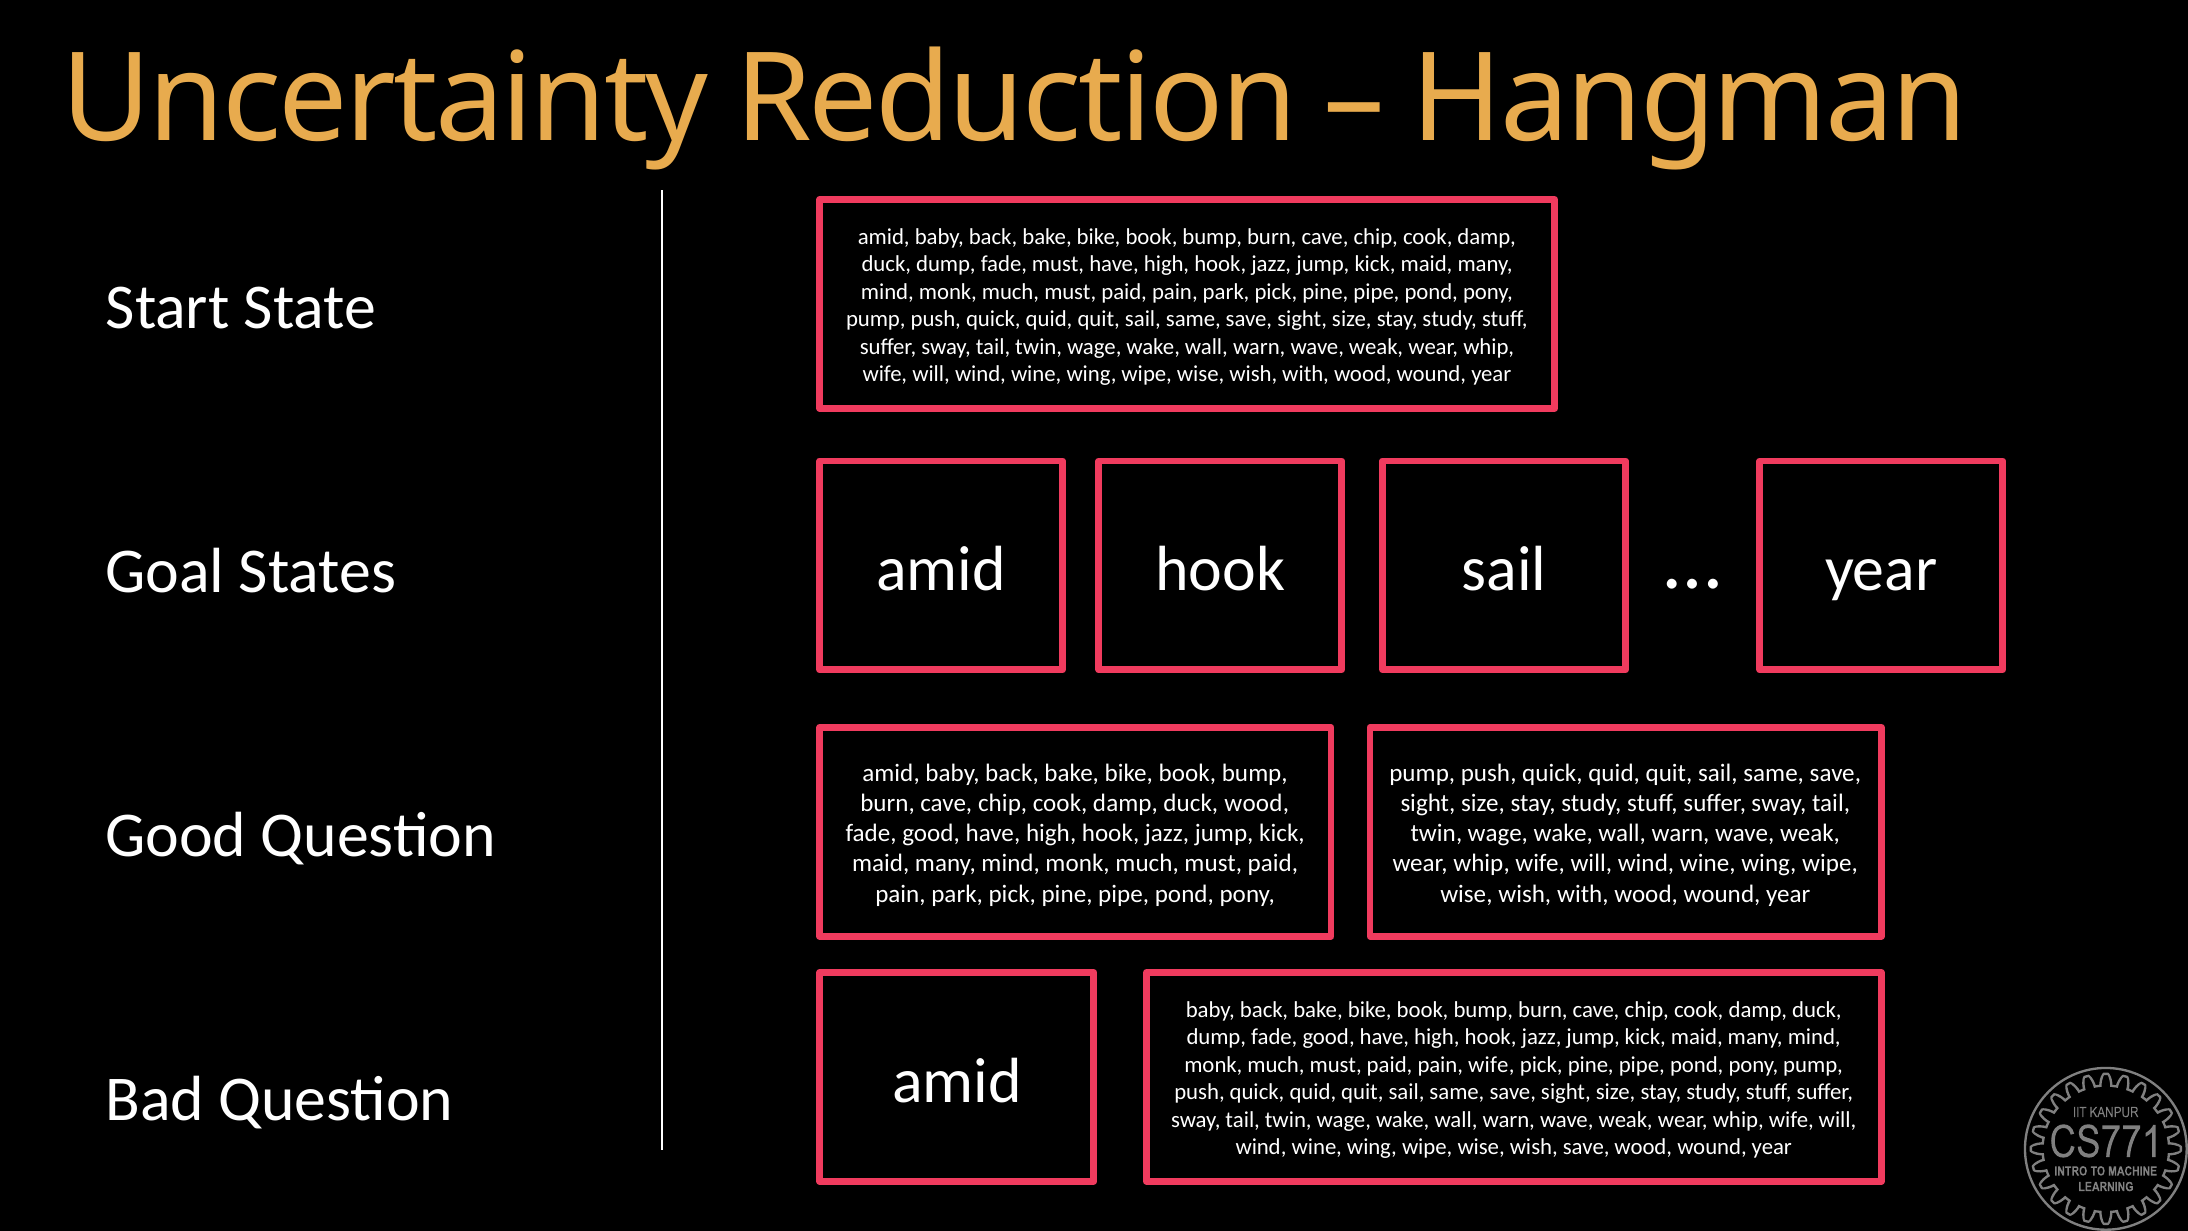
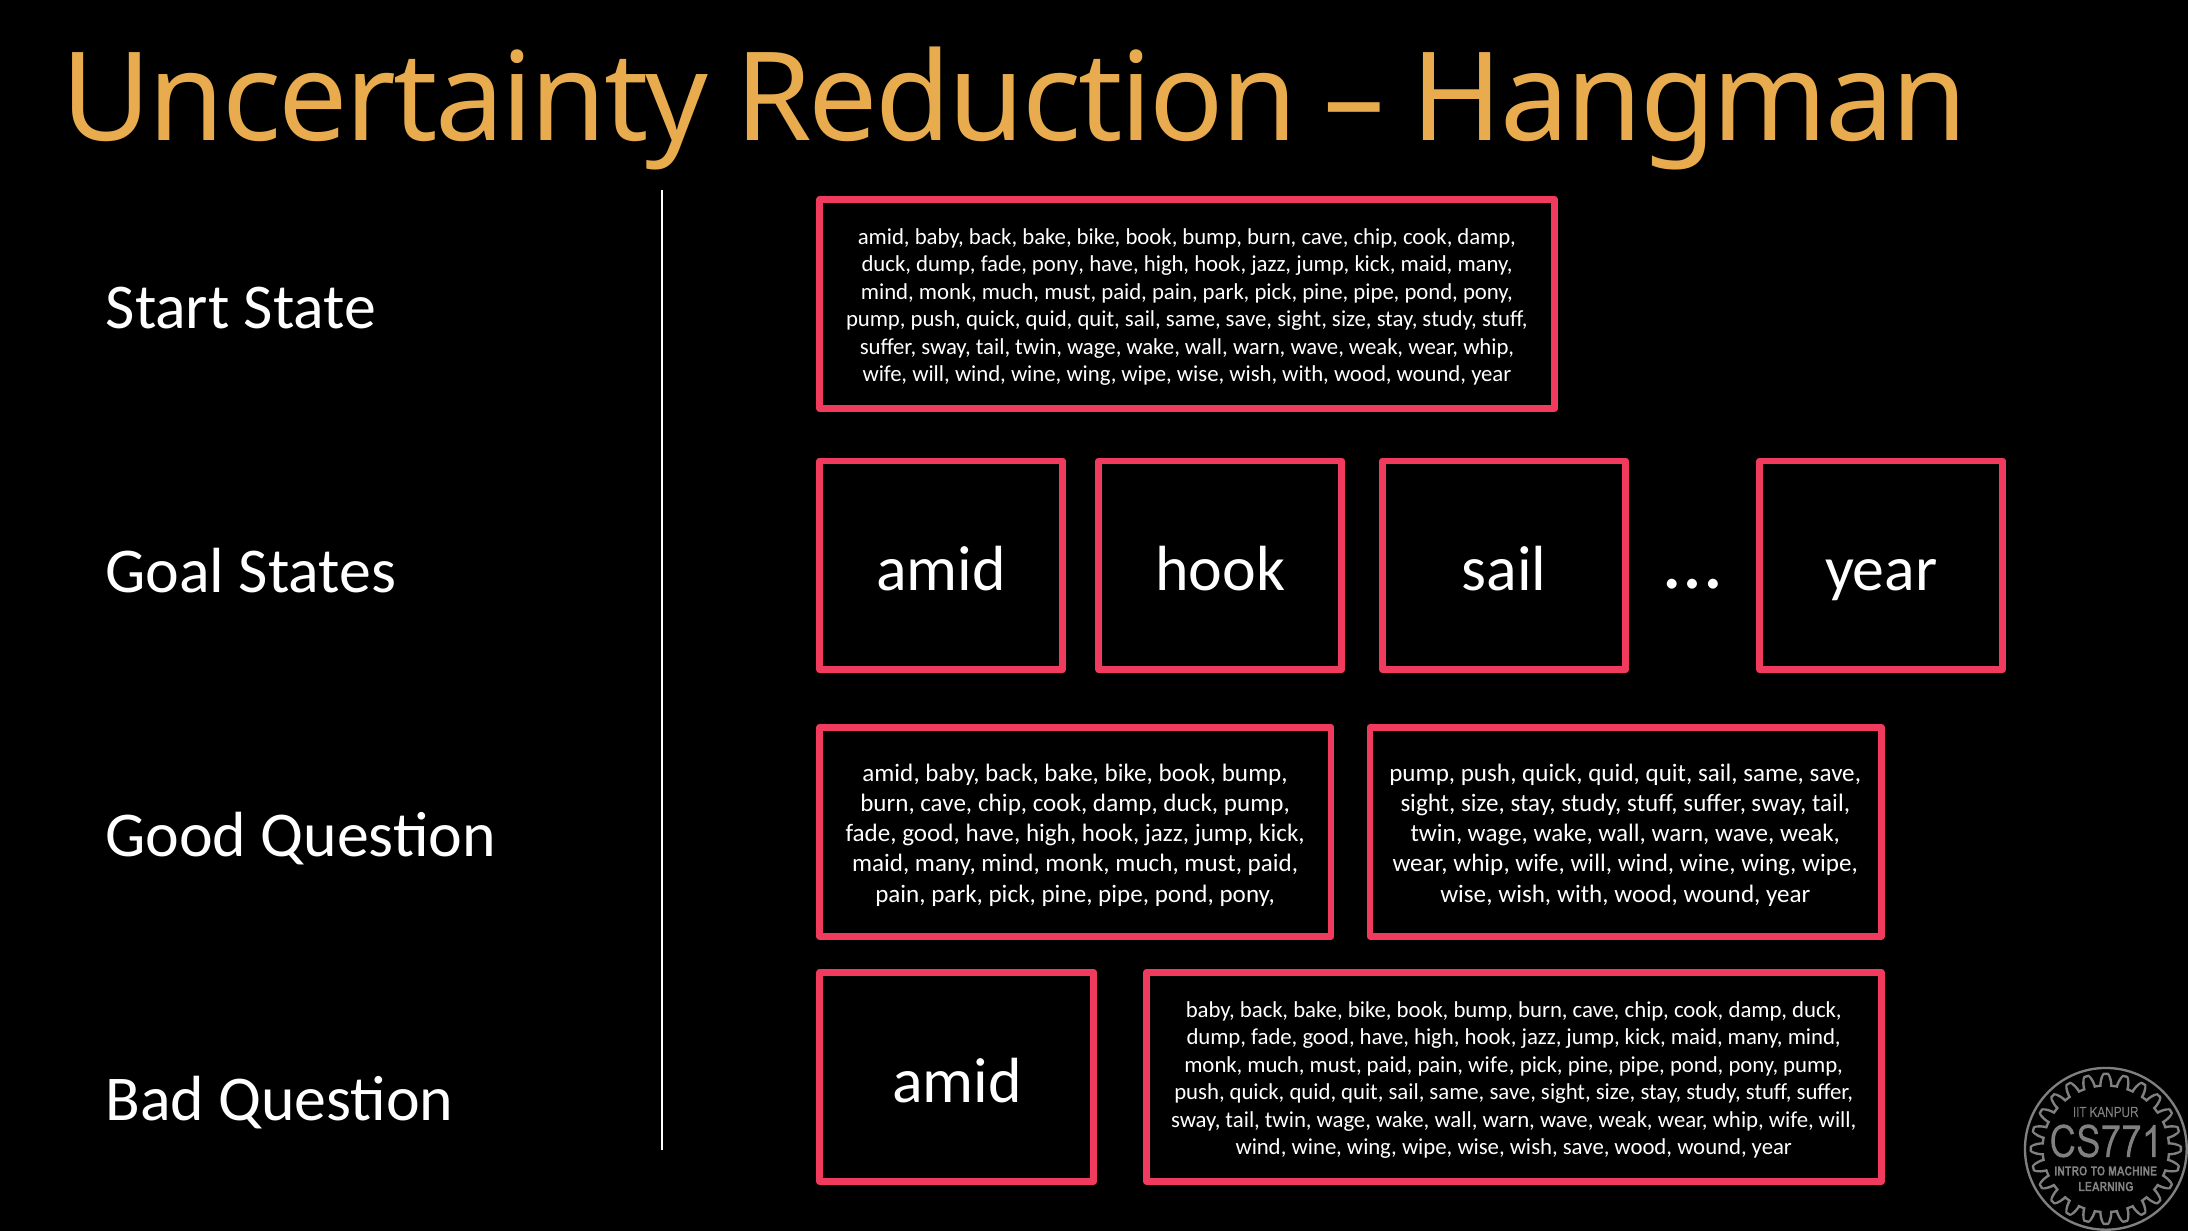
fade must: must -> pony (1058, 264)
duck wood: wood -> pump (1257, 803)
